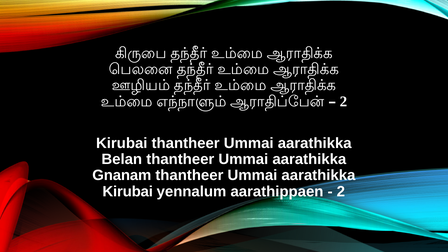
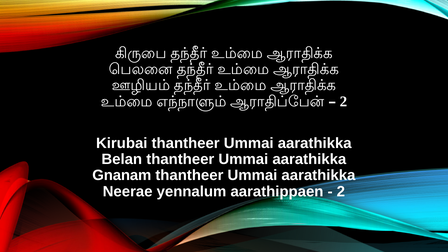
Kirubai: Kirubai -> Neerae (128, 192)
